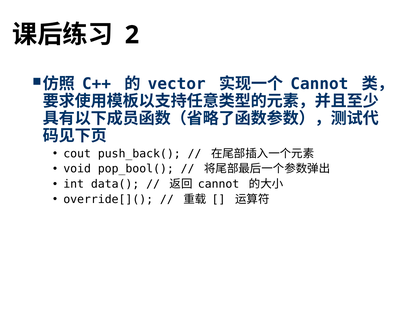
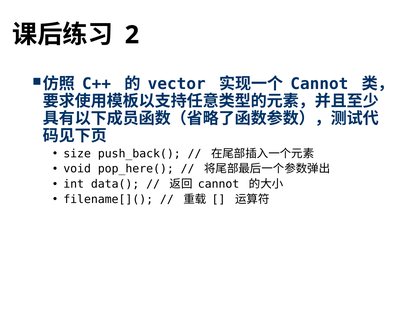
cout: cout -> size (77, 154)
pop_bool(: pop_bool( -> pop_here( (136, 169)
override[](: override[]( -> filename[]( (108, 199)
